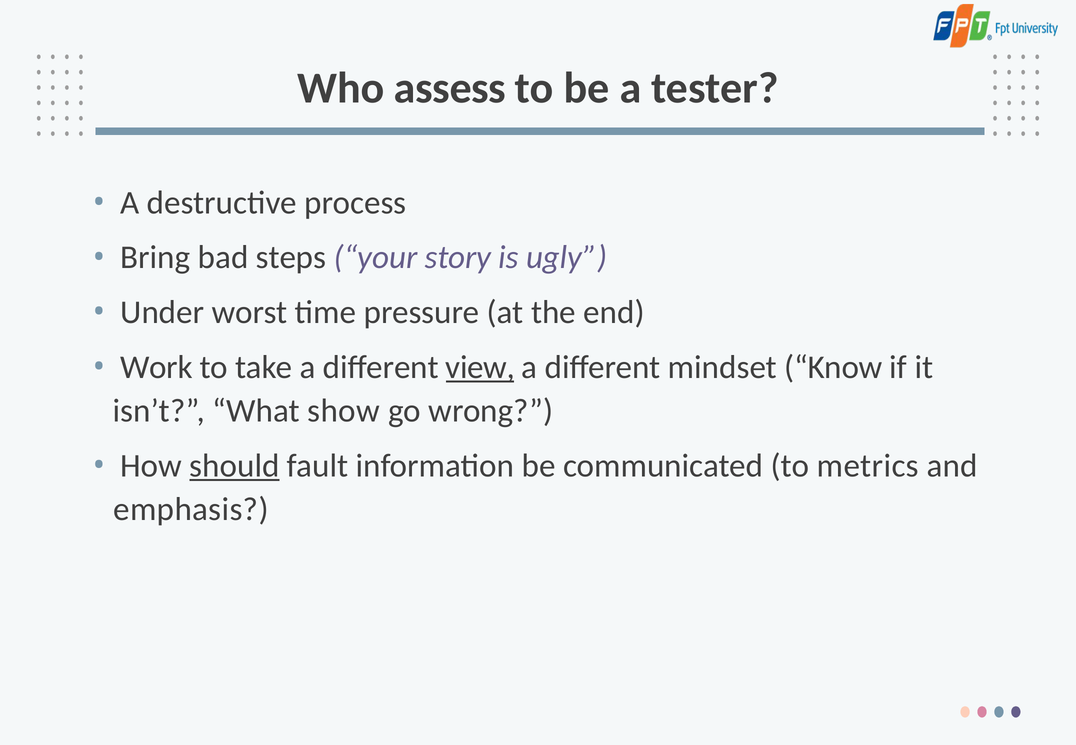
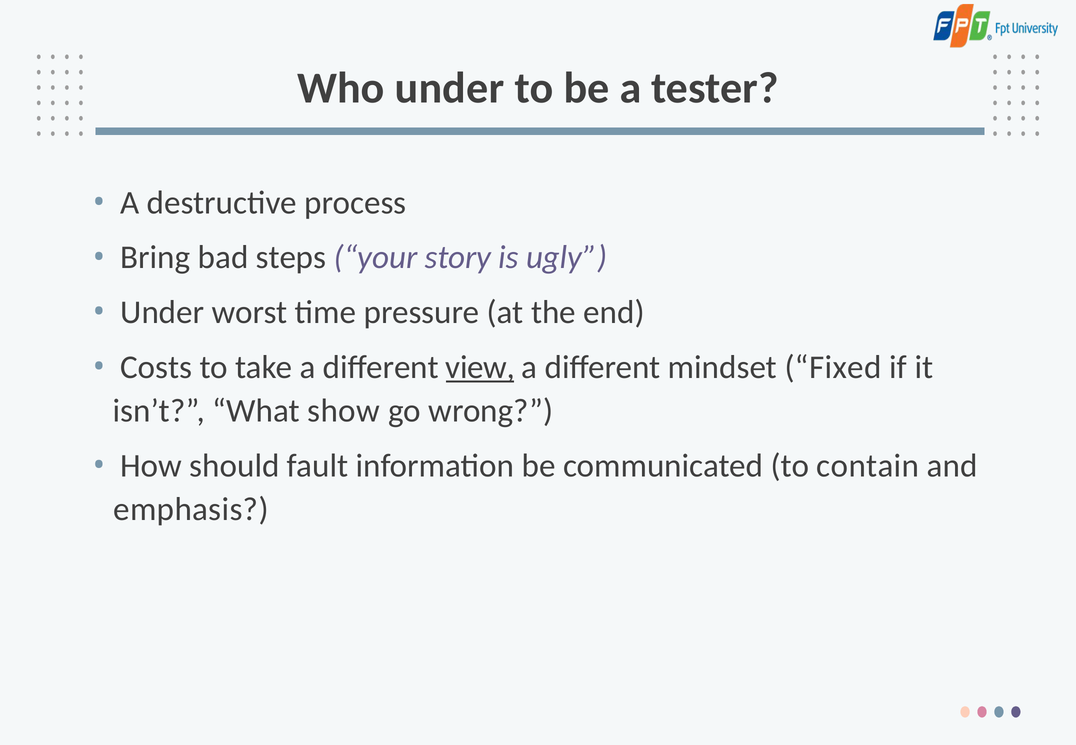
Who assess: assess -> under (450, 88)
Work: Work -> Costs (156, 367)
Know: Know -> Fixed (833, 367)
should underline: present -> none (234, 466)
metrics: metrics -> contain (868, 466)
